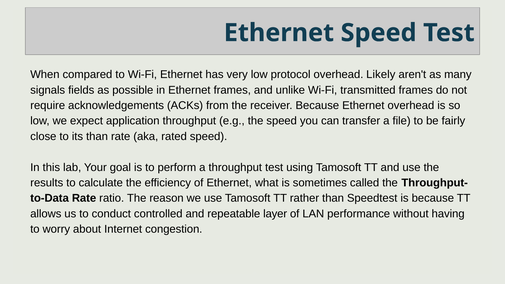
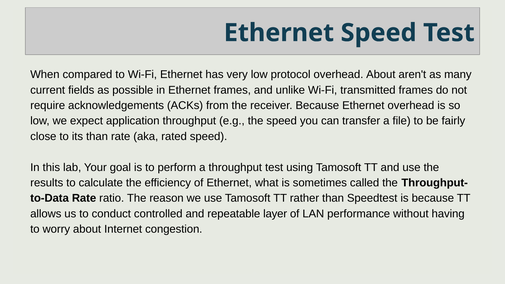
overhead Likely: Likely -> About (381, 75)
signals: signals -> current (48, 90)
